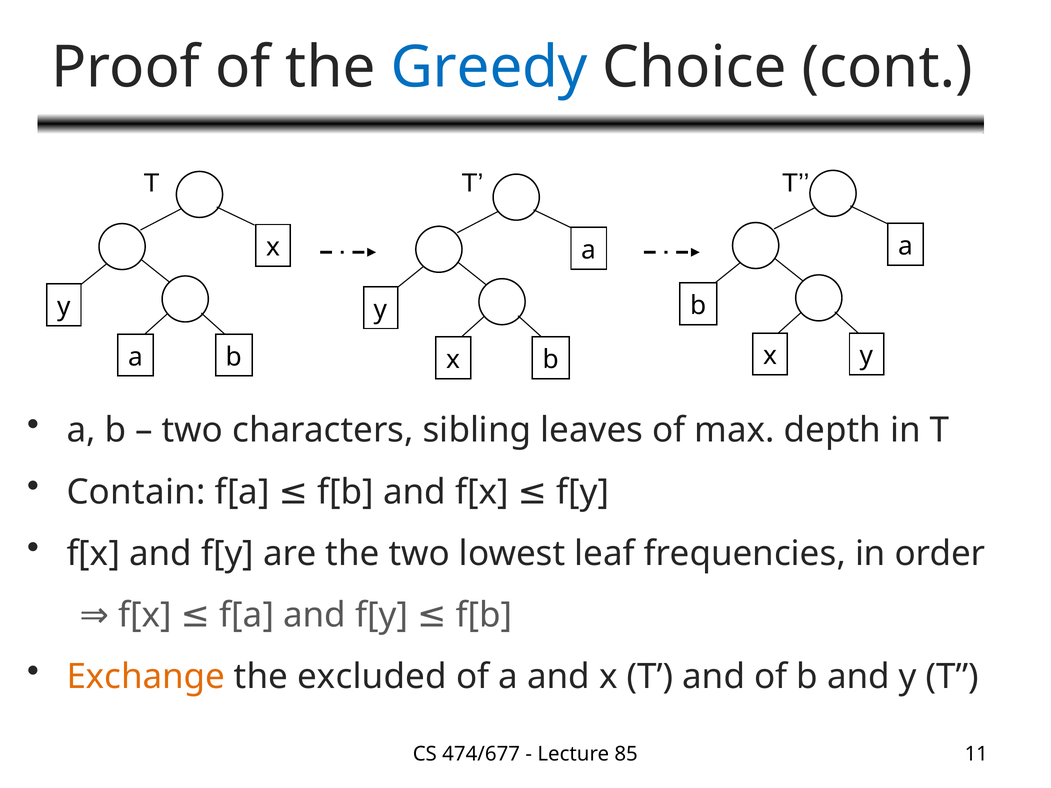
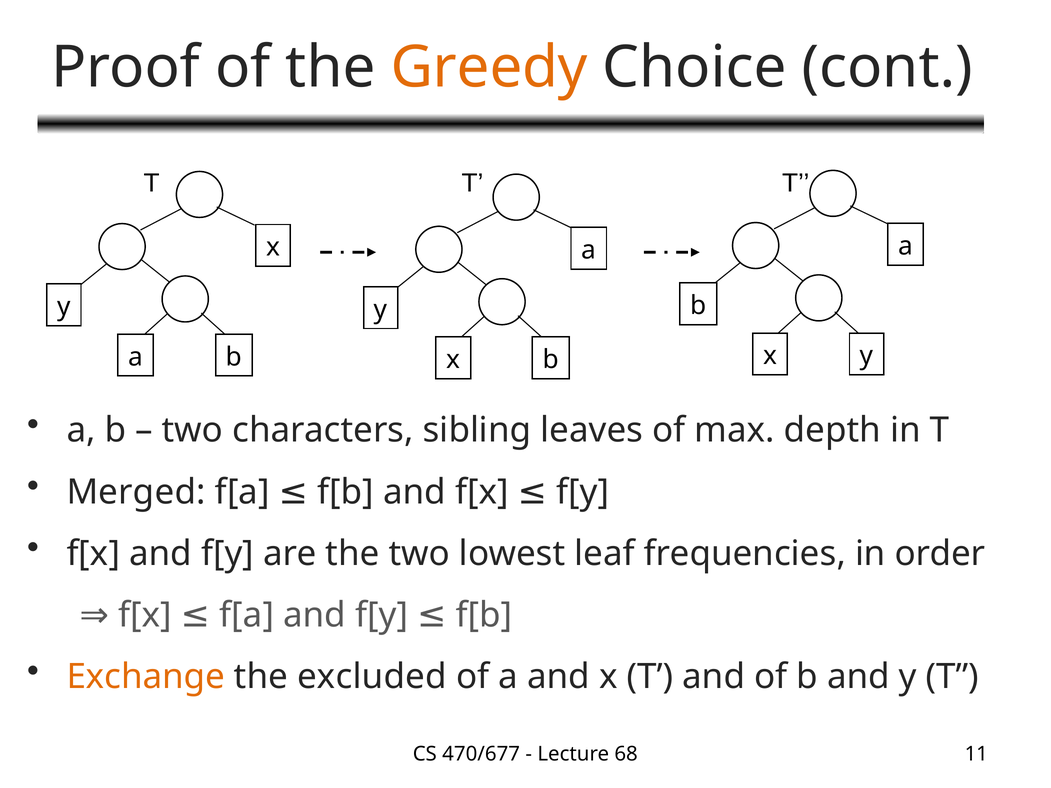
Greedy colour: blue -> orange (489, 68)
Contain: Contain -> Merged (136, 492)
474/677: 474/677 -> 470/677 (481, 754)
85: 85 -> 68 (626, 754)
